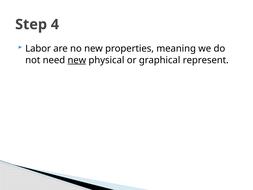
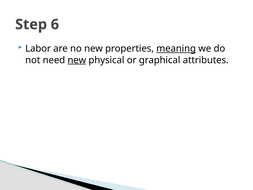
4: 4 -> 6 (55, 24)
meaning underline: none -> present (176, 49)
represent: represent -> attributes (206, 60)
